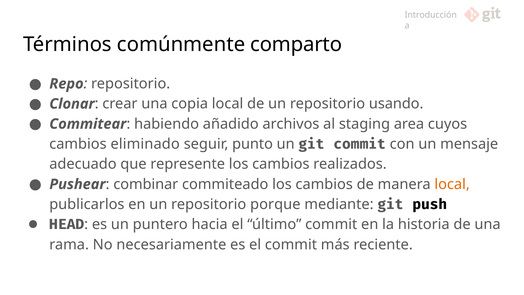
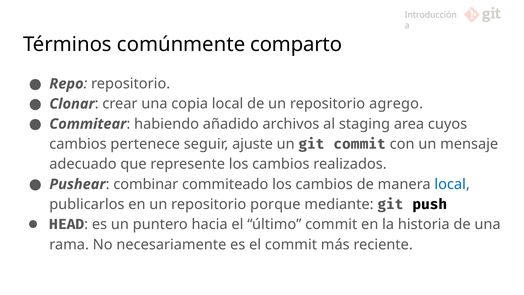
usando: usando -> agrego (396, 104)
eliminado: eliminado -> pertenece (145, 144)
punto: punto -> ajuste (253, 144)
local colour: orange -> blue (452, 184)
